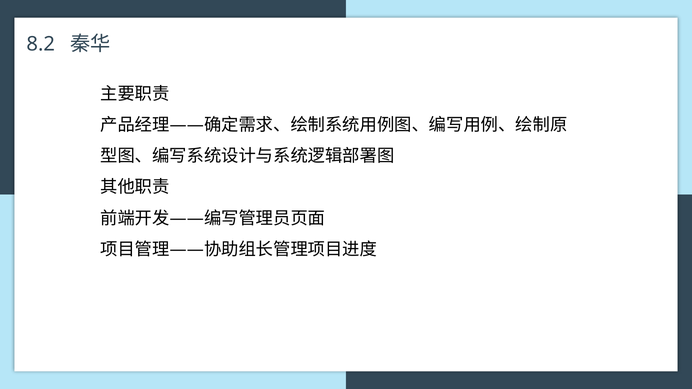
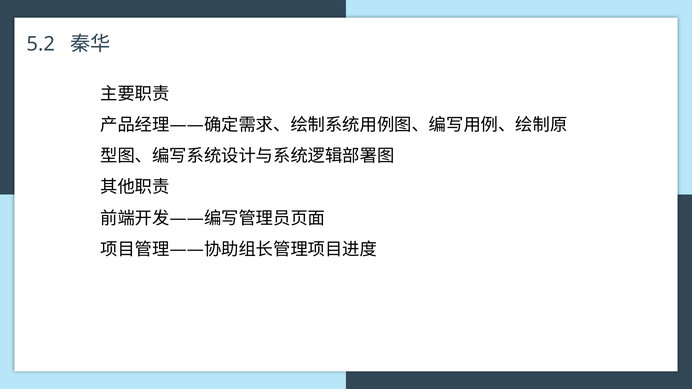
8.2: 8.2 -> 5.2 (41, 44)
